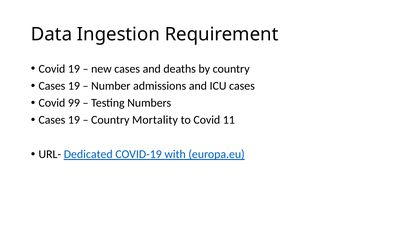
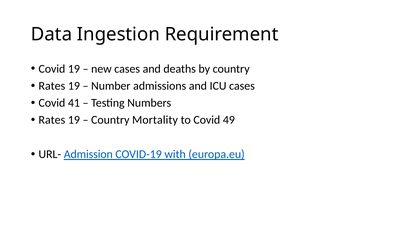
Cases: Cases -> Rates (52, 86)
99: 99 -> 41 (74, 103)
Cases: Cases -> Rates (52, 120)
11: 11 -> 49 (229, 120)
Dedicated: Dedicated -> Admission (88, 154)
